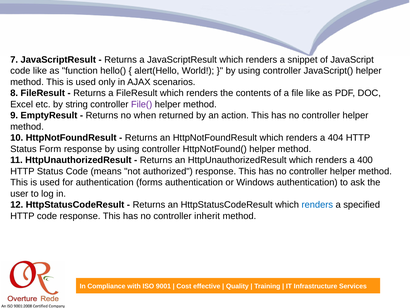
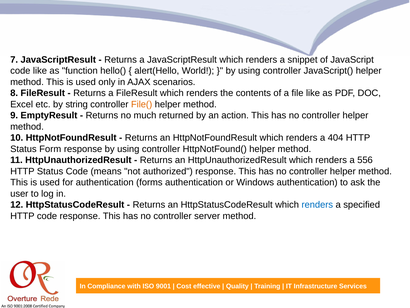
File( colour: purple -> orange (142, 104)
when: when -> much (145, 115)
400: 400 -> 556 (365, 160)
inherit: inherit -> server (207, 216)
